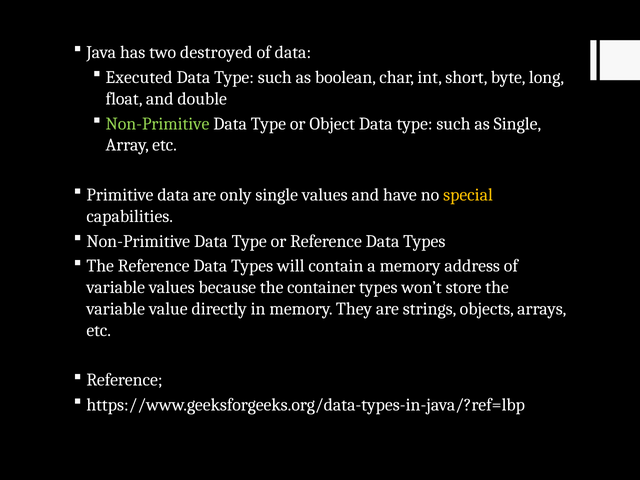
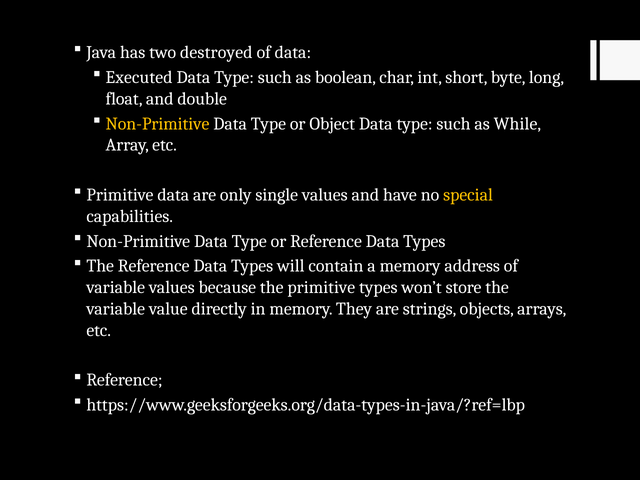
Non-Primitive colour: light green -> yellow (157, 124)
as Single: Single -> While (517, 124)
the container: container -> primitive (321, 287)
